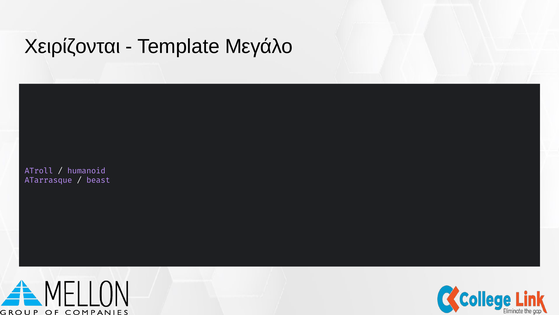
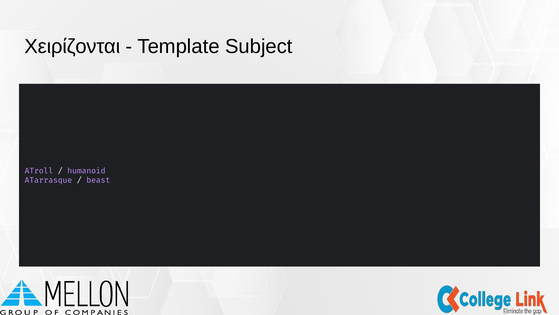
Μεγάλο: Μεγάλο -> Subject (259, 46)
